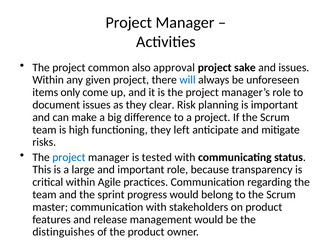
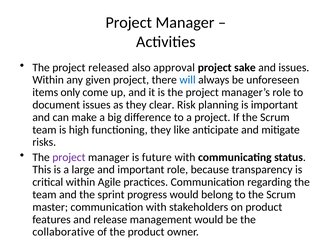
common: common -> released (109, 67)
left: left -> like (182, 130)
project colour: blue -> purple (69, 157)
tested: tested -> future (157, 157)
distinguishes: distinguishes -> collaborative (63, 232)
